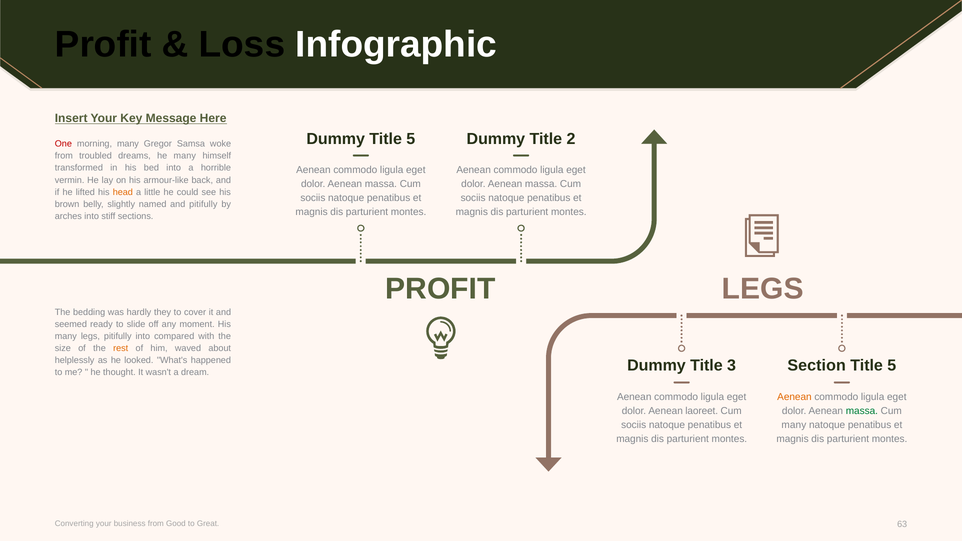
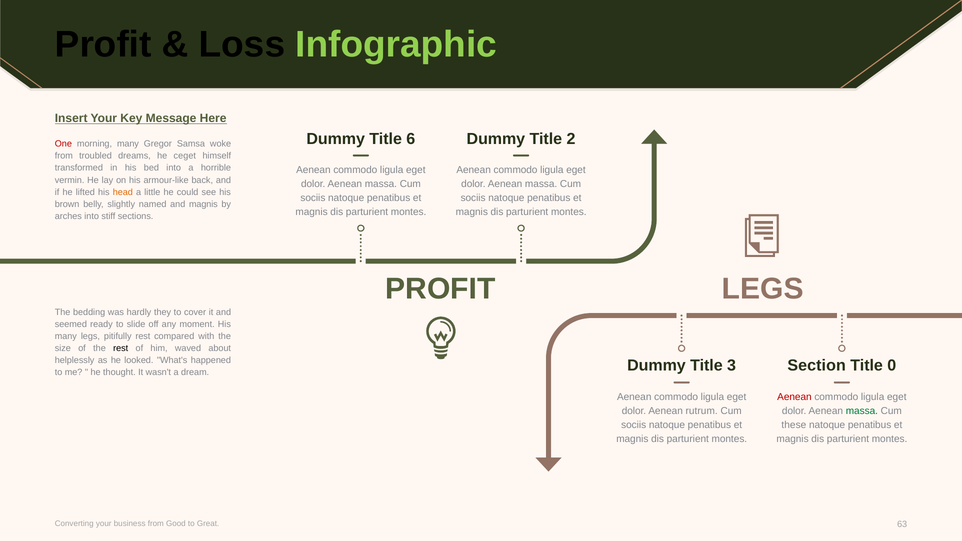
Infographic colour: white -> light green (396, 44)
Dummy Title 5: 5 -> 6 (411, 139)
he many: many -> ceget (185, 156)
and pitifully: pitifully -> magnis (203, 204)
pitifully into: into -> rest (143, 336)
rest colour: orange -> black (121, 348)
5: 5 -> 0 (892, 366)
Aenean colour: orange -> red (794, 397)
laoreet: laoreet -> rutrum (702, 411)
many: many -> these (794, 425)
